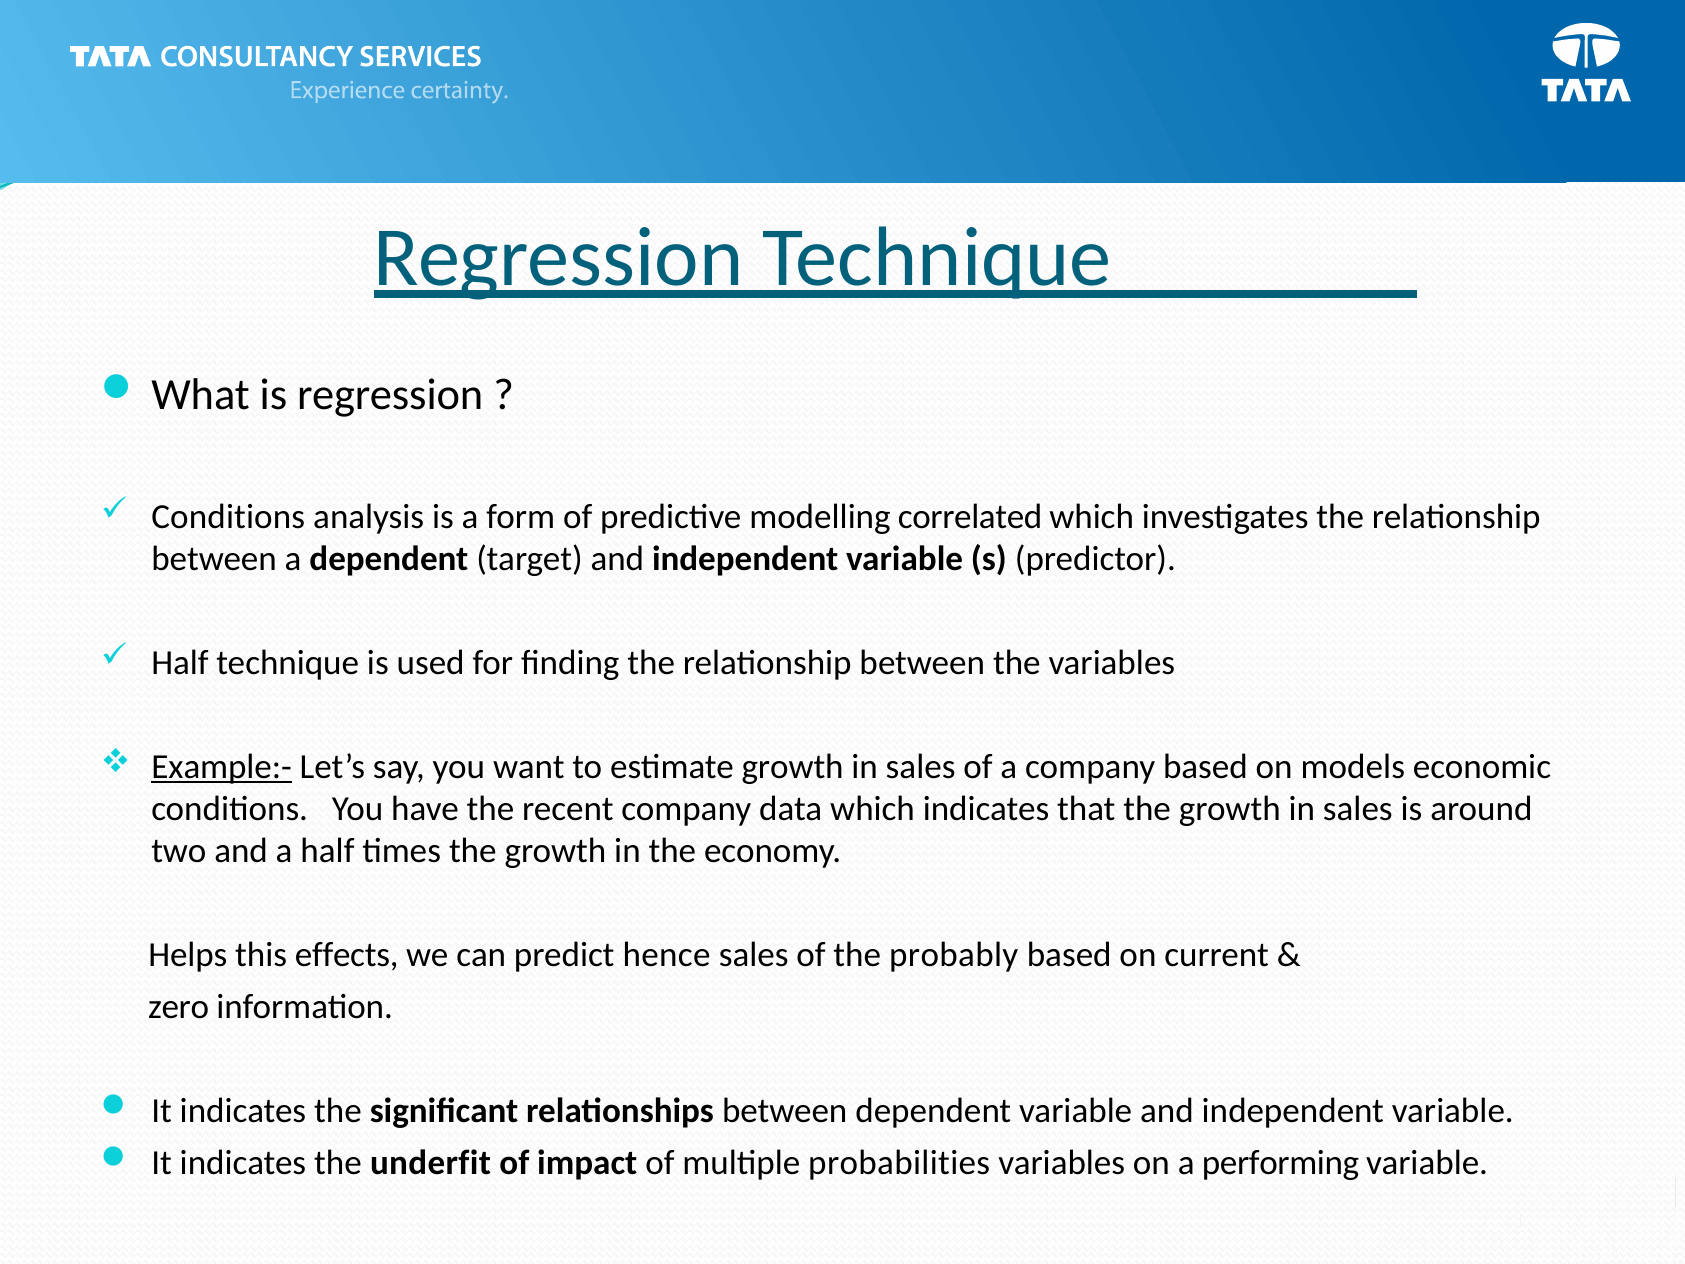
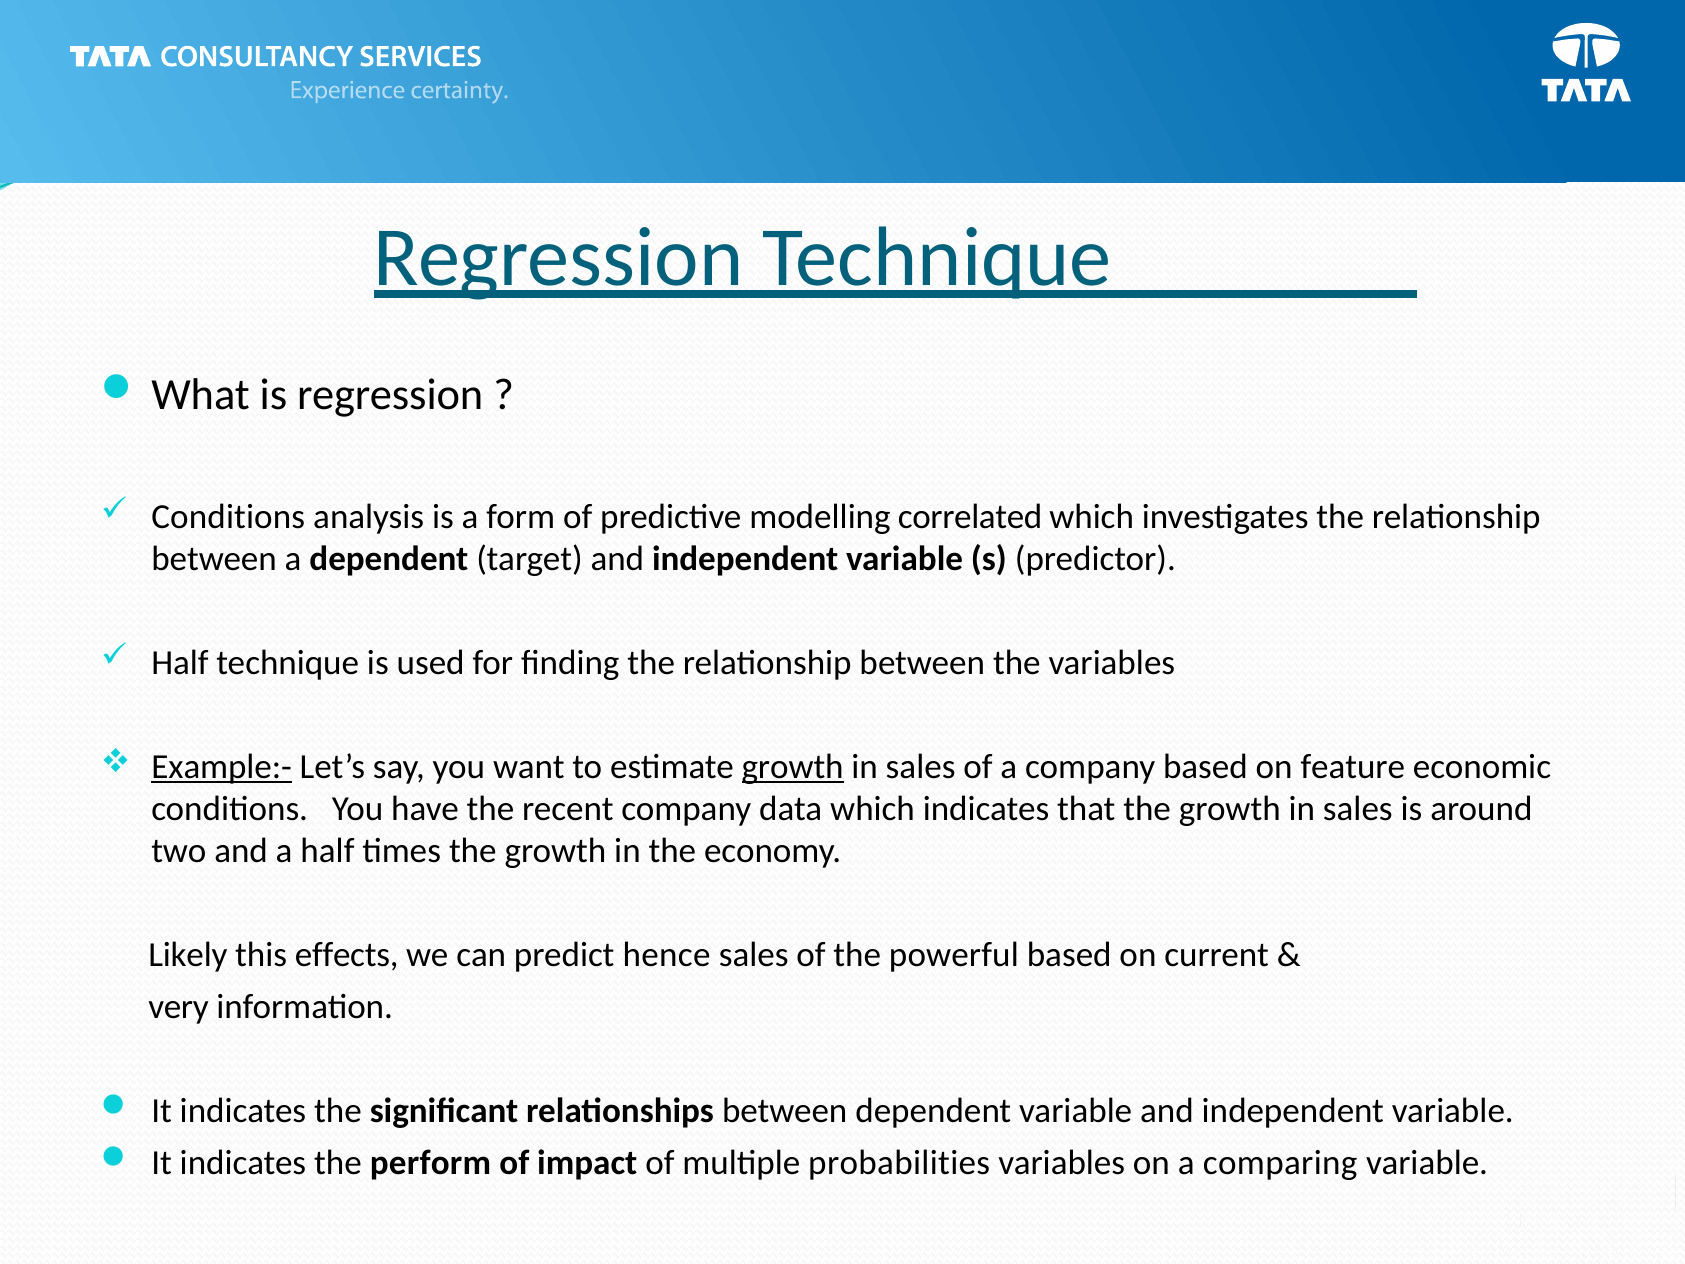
growth underline: none -> present (793, 767)
models: models -> feature (1353, 767)
Helps: Helps -> Likely (188, 955)
probably: probably -> powerful (954, 955)
zero: zero -> very (179, 1007)
underfit: underfit -> perform (431, 1163)
performing: performing -> comparing (1280, 1163)
